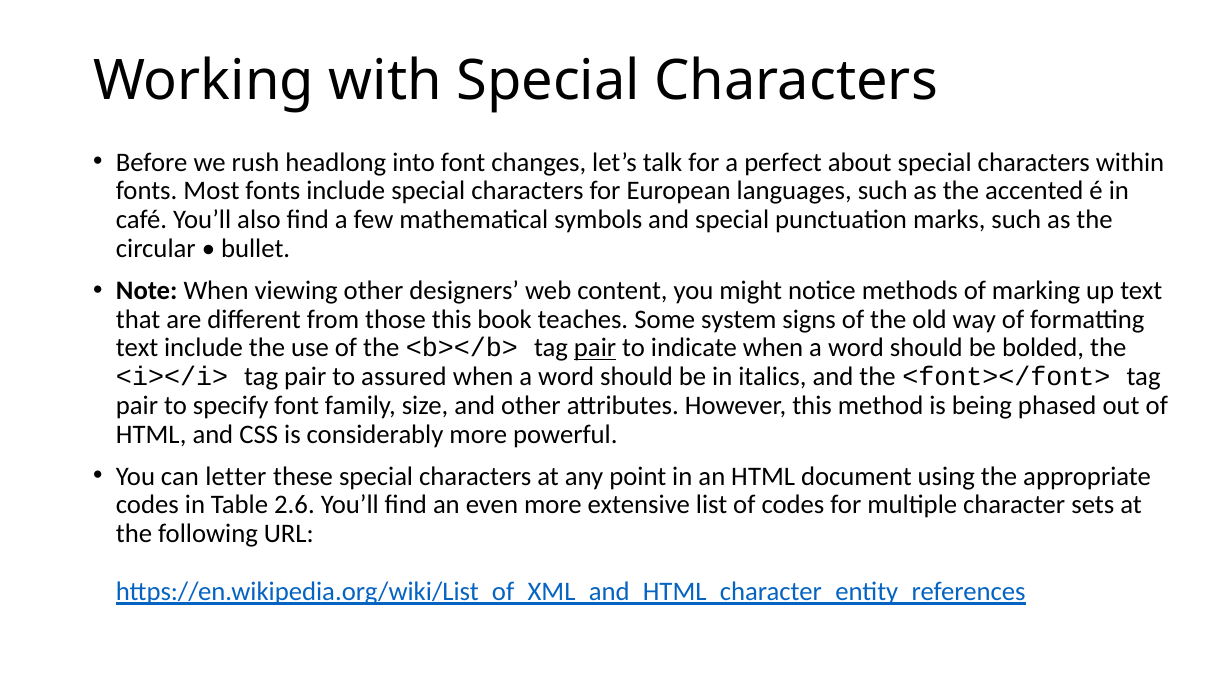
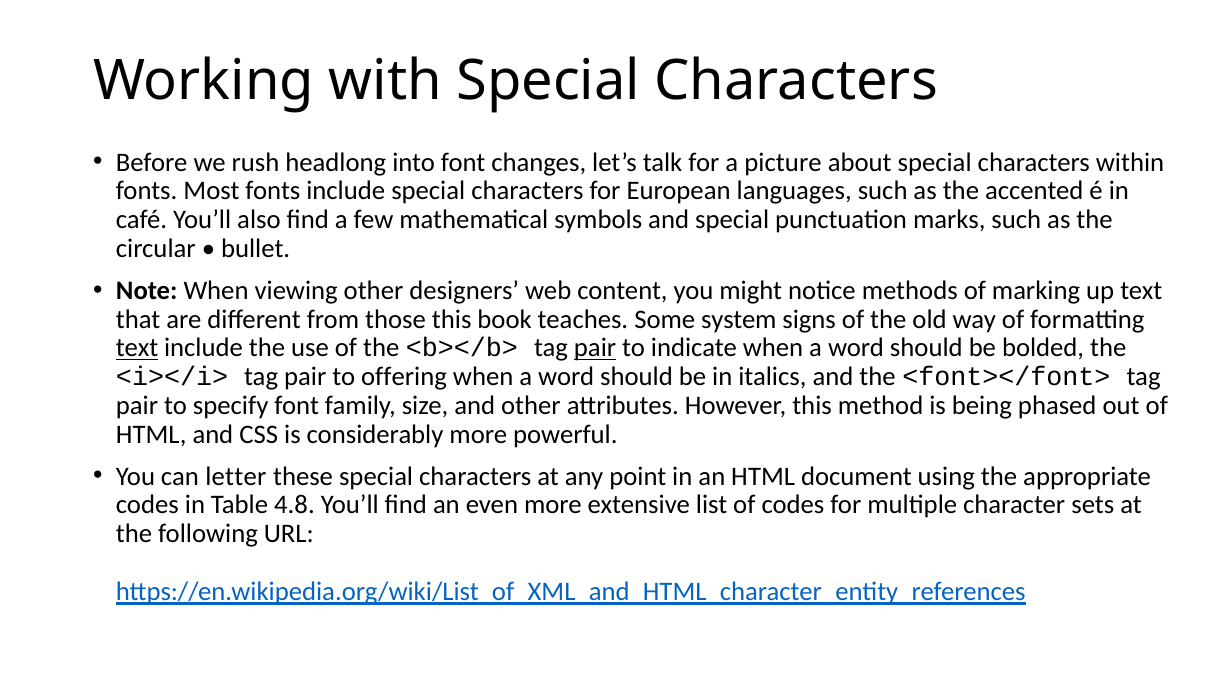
perfect: perfect -> picture (783, 162)
text underline: none -> present (137, 348)
assured: assured -> offering (404, 377)
2.6: 2.6 -> 4.8 (294, 505)
